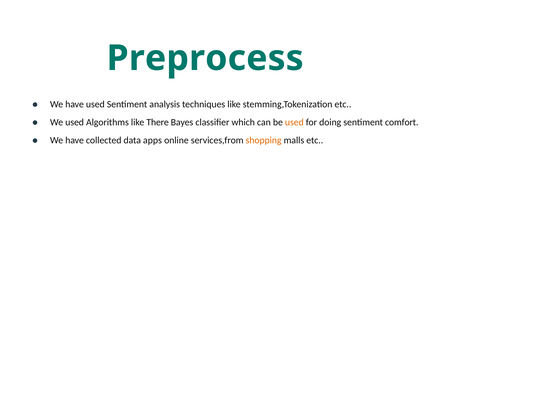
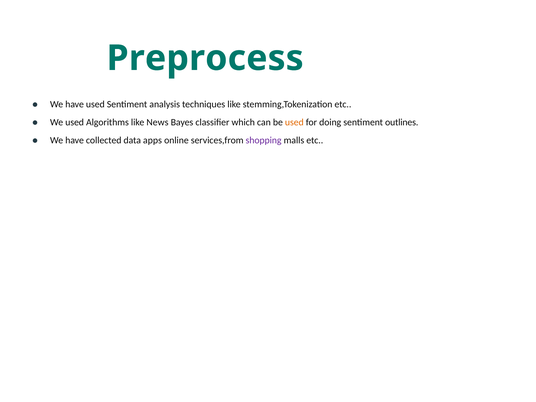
There: There -> News (158, 122)
comfort: comfort -> outlines (402, 122)
shopping colour: orange -> purple (264, 140)
